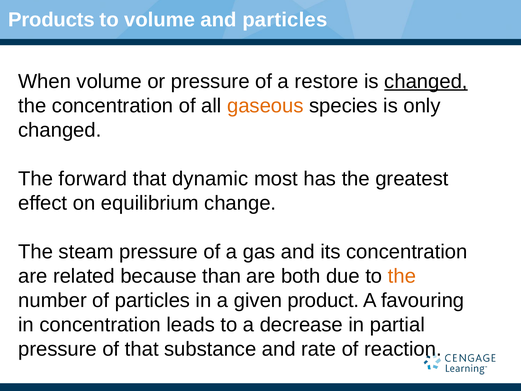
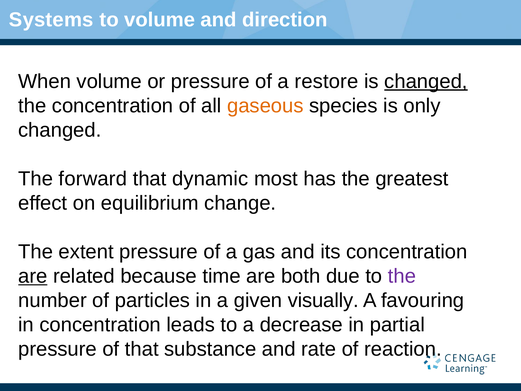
Products: Products -> Systems (51, 20)
and particles: particles -> direction (285, 20)
steam: steam -> extent (86, 252)
are underline: none -> present (33, 276)
than: than -> time (222, 276)
the colour: orange -> purple (402, 276)
product: product -> visually (323, 300)
